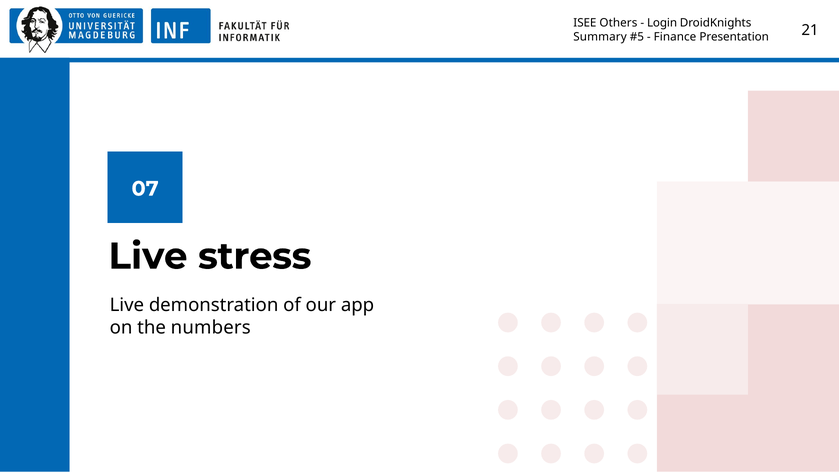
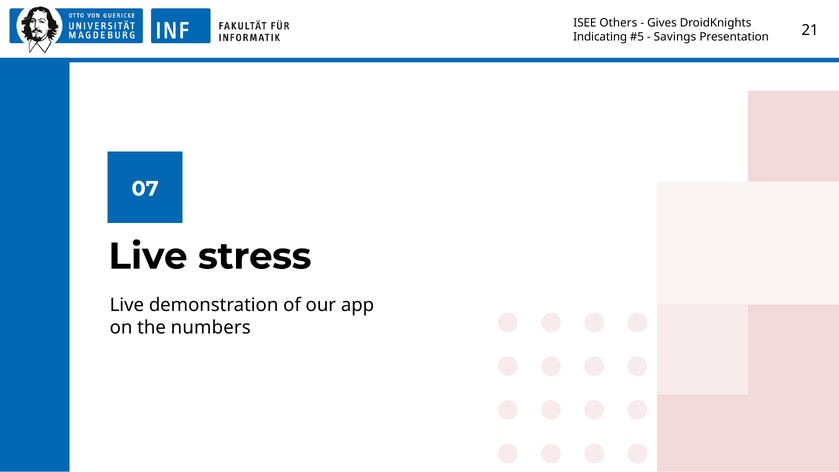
Login: Login -> Gives (662, 23)
Summary: Summary -> Indicating (600, 37)
Finance: Finance -> Savings (675, 37)
